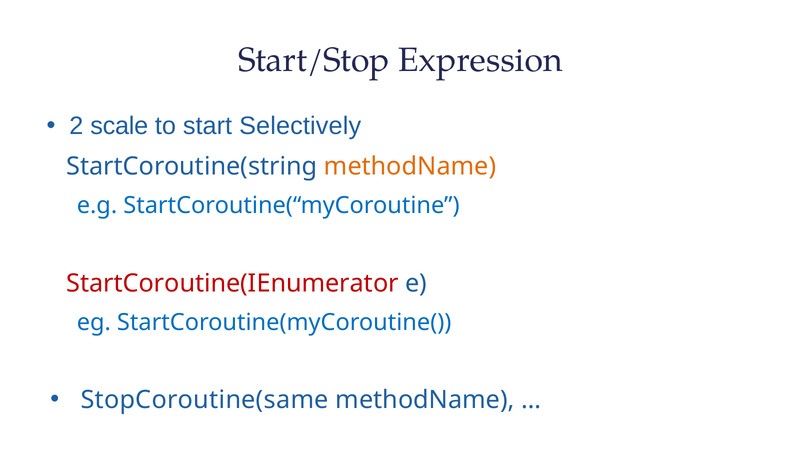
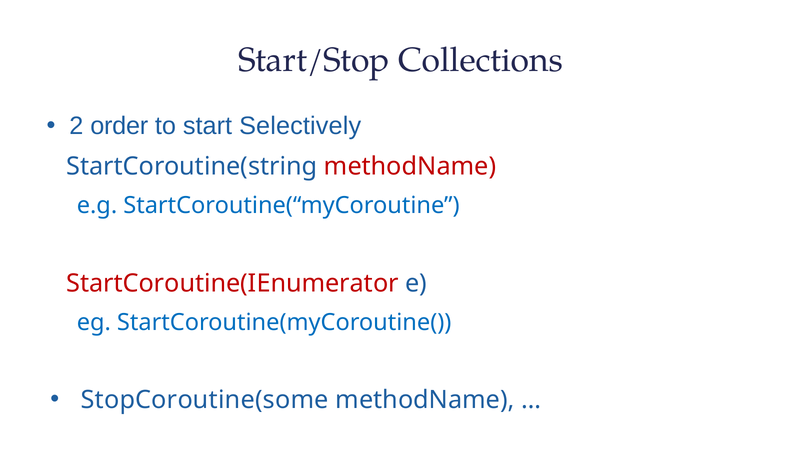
Expression: Expression -> Collections (481, 60)
scale: scale -> order (119, 126)
methodName colour: orange -> red (410, 167)
StopCoroutine(same: StopCoroutine(same -> StopCoroutine(some (205, 400)
